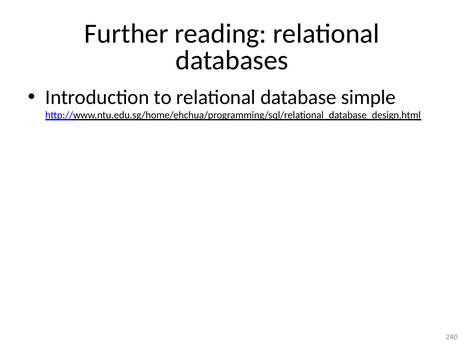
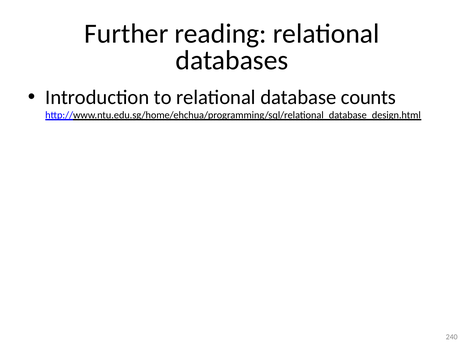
simple: simple -> counts (368, 97)
